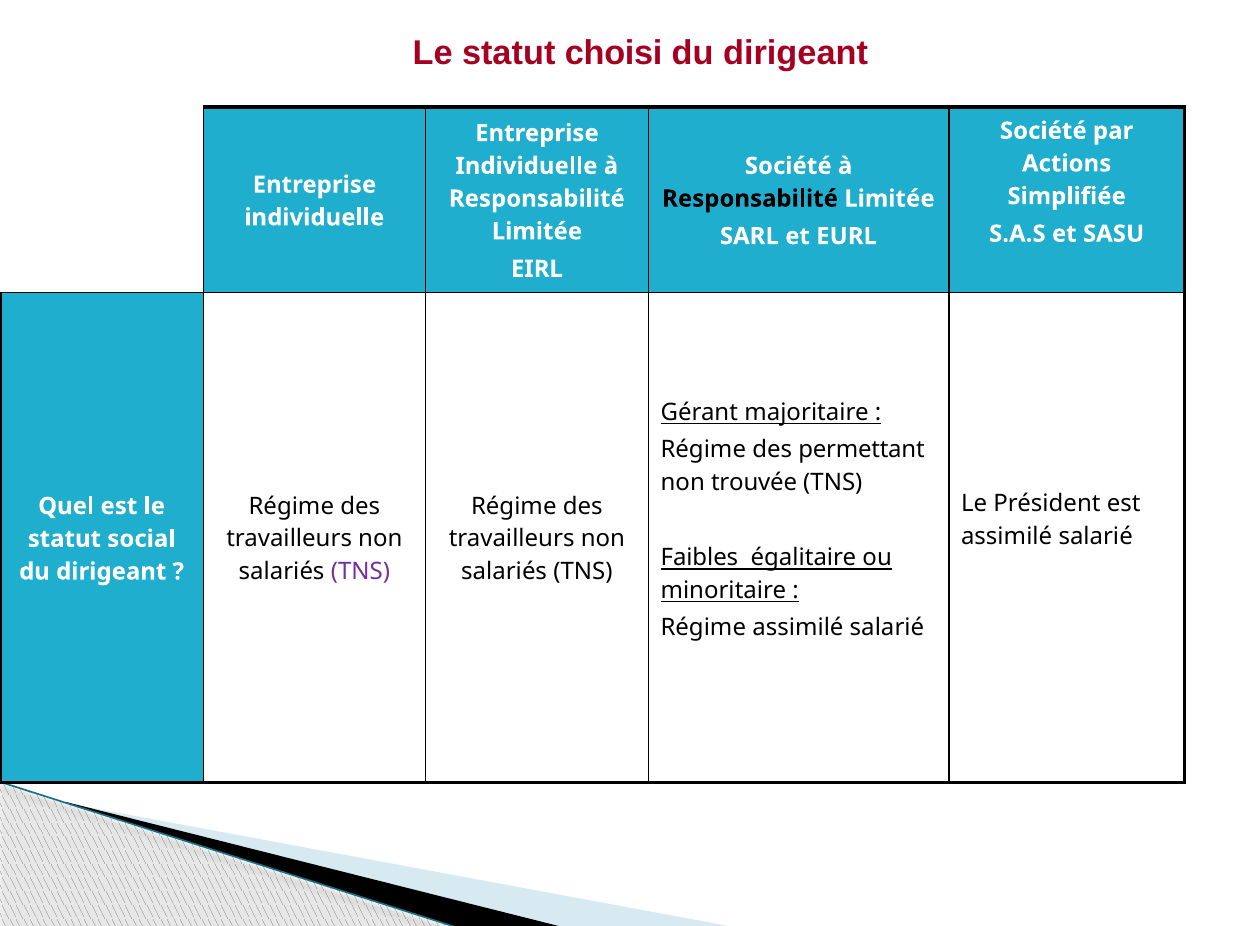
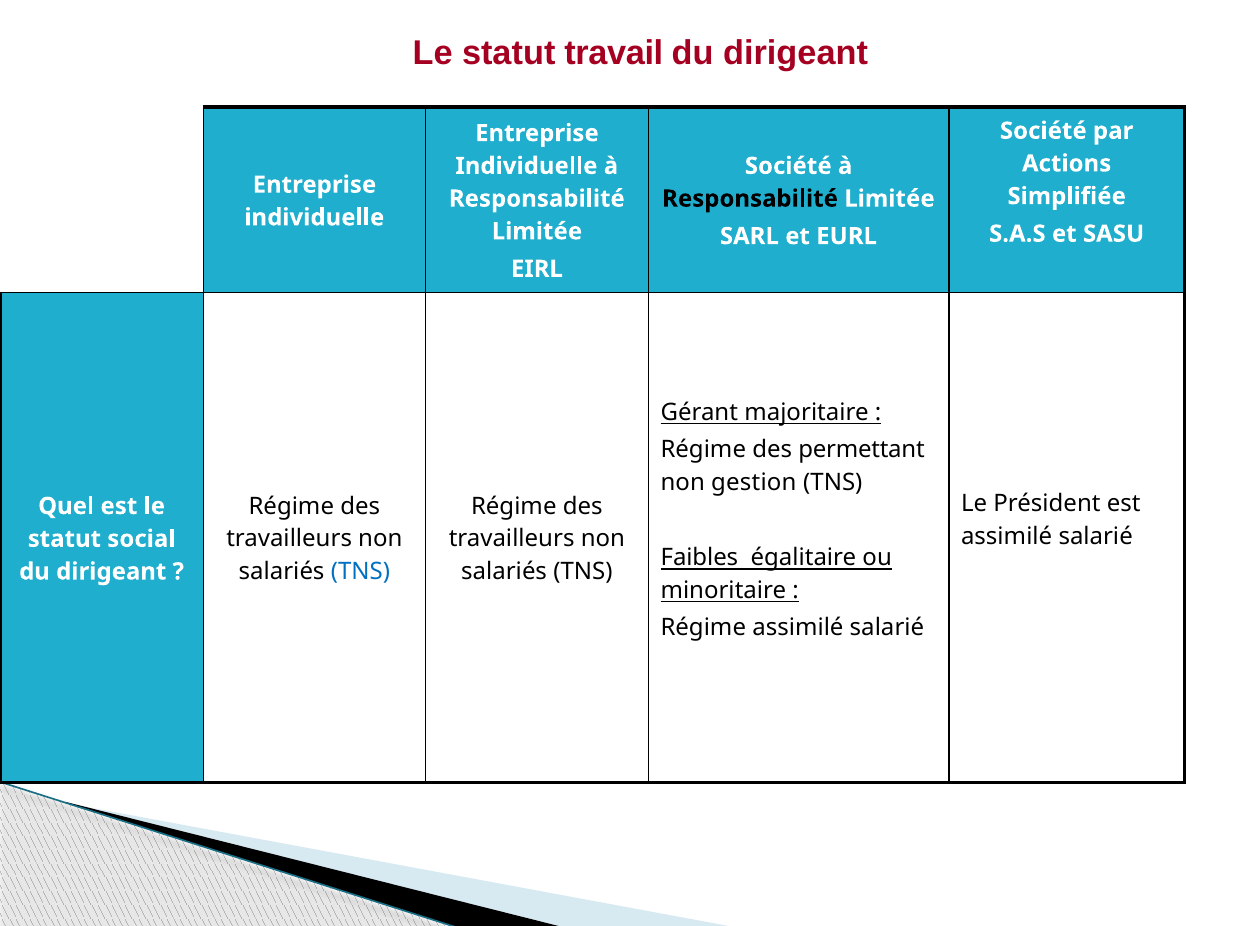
choisi: choisi -> travail (614, 53)
trouvée: trouvée -> gestion (754, 482)
TNS colour: purple -> blue (360, 571)
